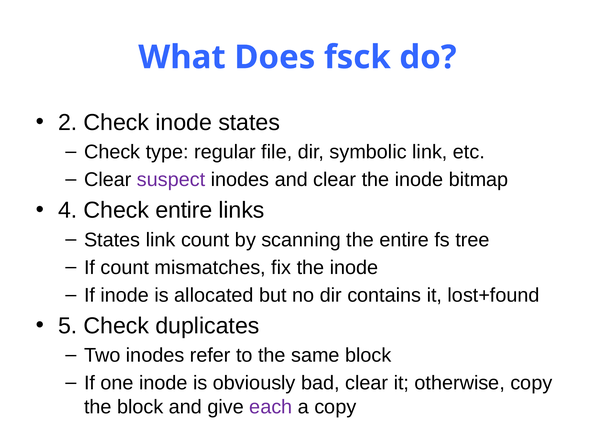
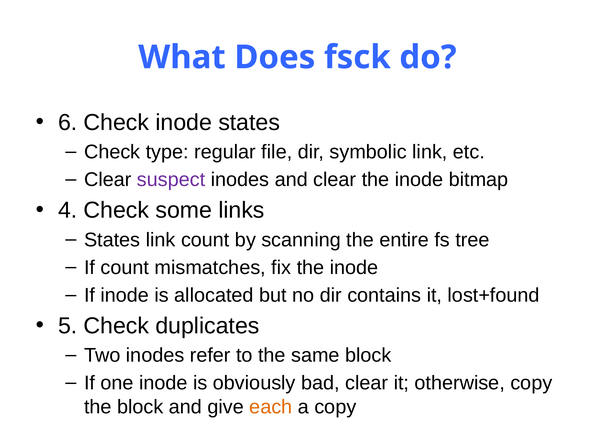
2: 2 -> 6 (68, 123)
Check entire: entire -> some (184, 210)
each colour: purple -> orange (271, 407)
